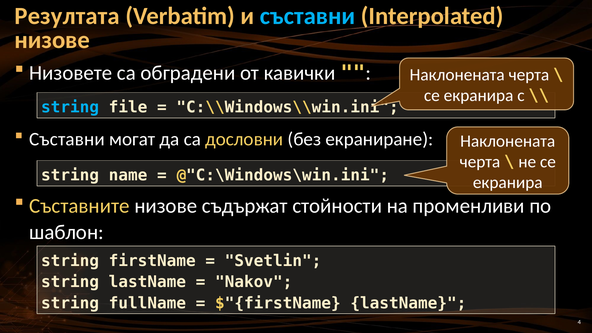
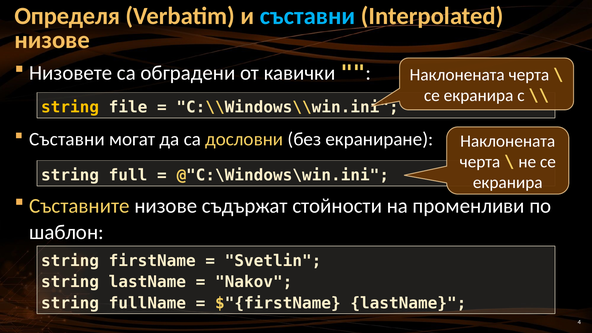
Резултата: Резултата -> Определя (67, 16)
string colour: light blue -> yellow (70, 107)
name: name -> full (128, 175)
